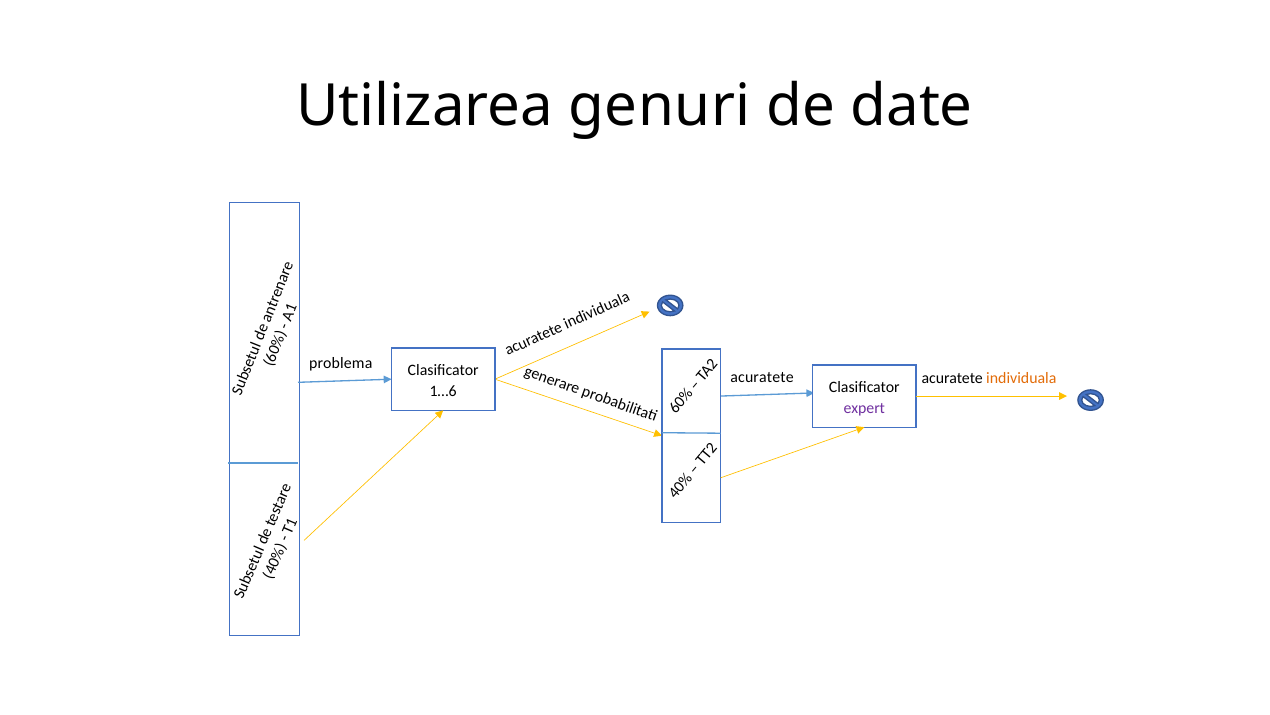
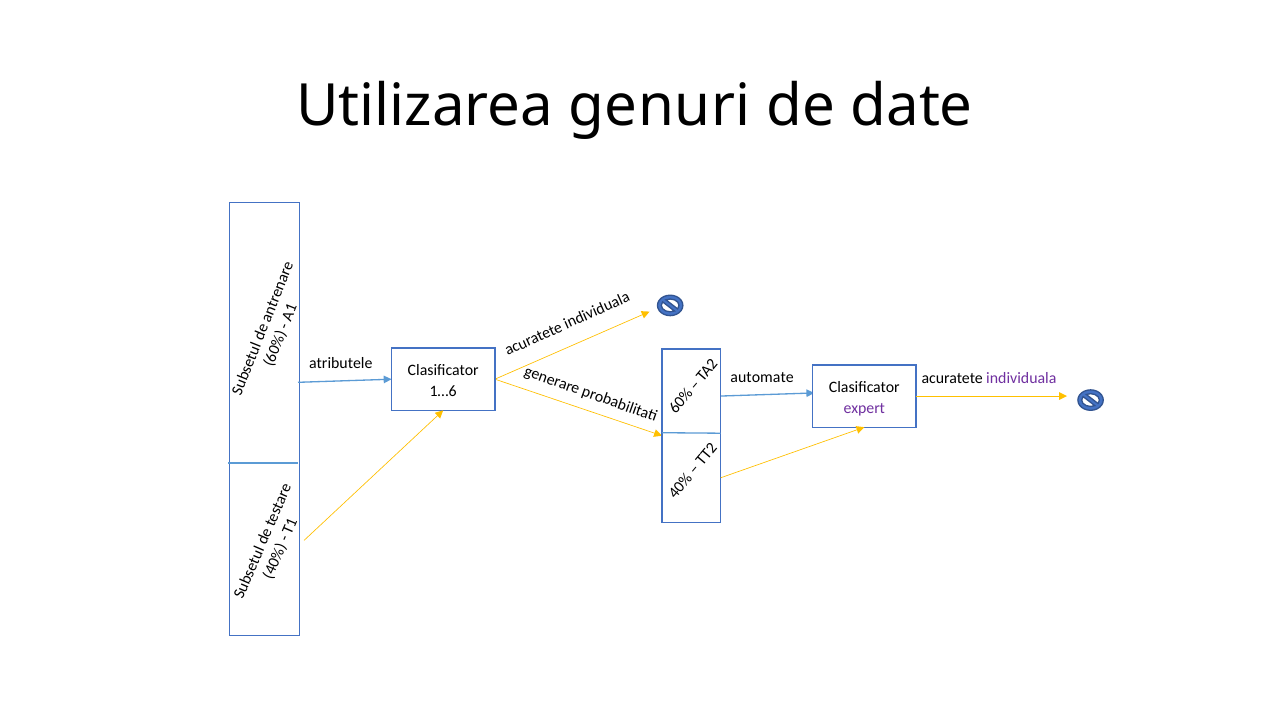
problema: problema -> atributele (341, 363)
acuratete: acuratete -> automate (762, 377)
individuala colour: orange -> purple (1021, 377)
